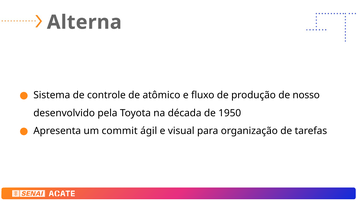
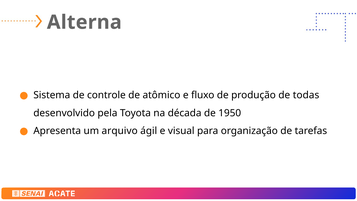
nosso: nosso -> todas (306, 95)
commit: commit -> arquivo (120, 131)
